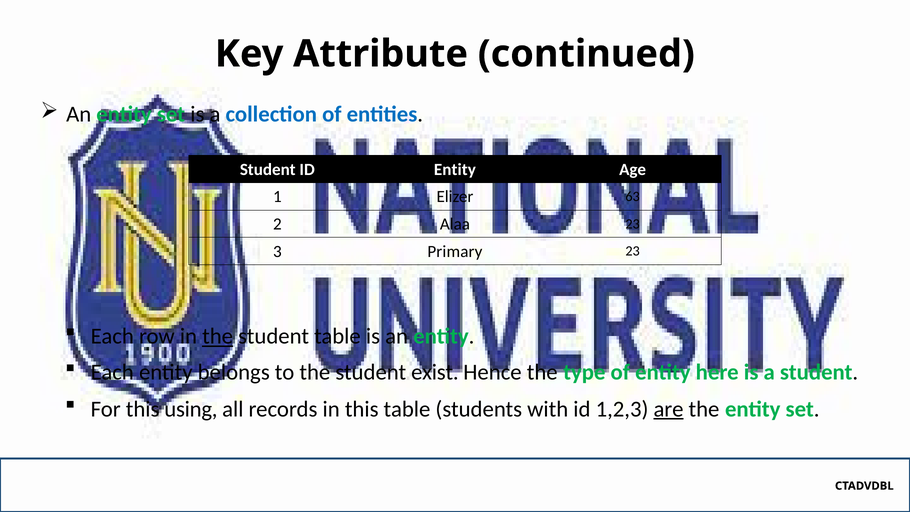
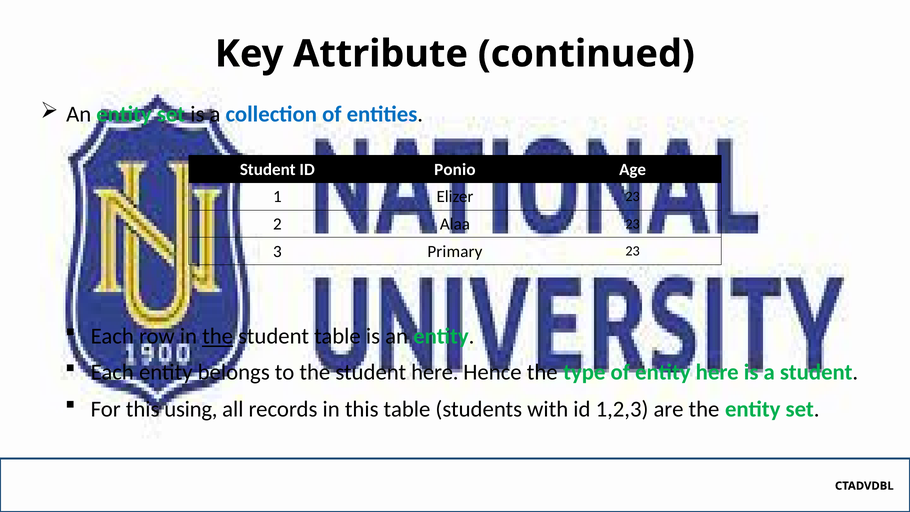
ID Entity: Entity -> Ponio (455, 169)
Elizer 63: 63 -> 23 (633, 196)
student exist: exist -> here (435, 372)
are underline: present -> none (669, 409)
